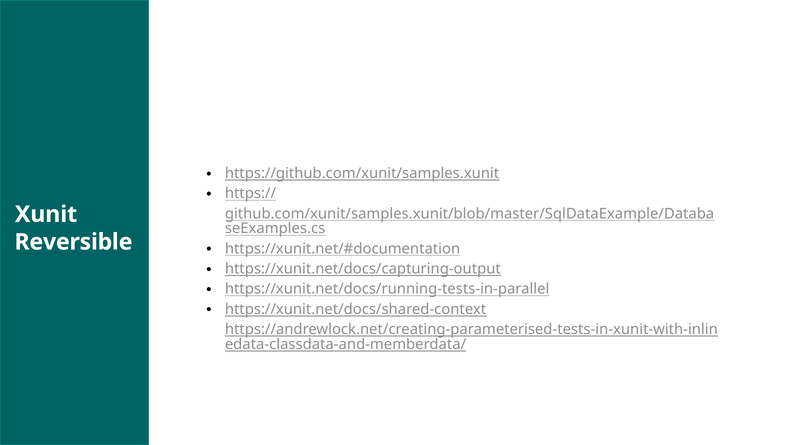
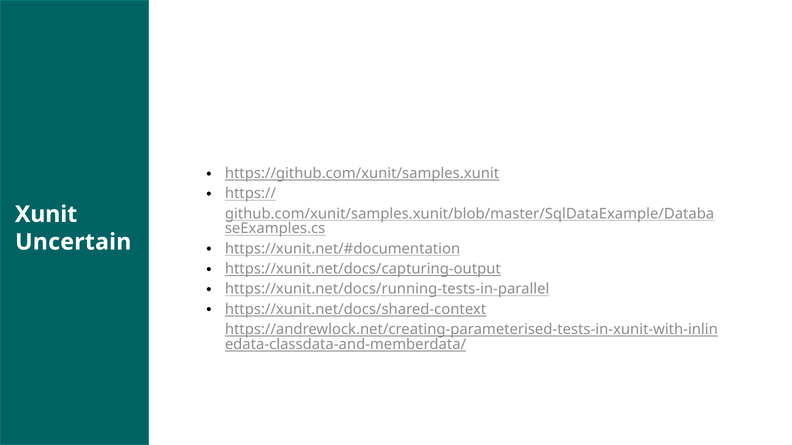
Reversible: Reversible -> Uncertain (73, 242)
